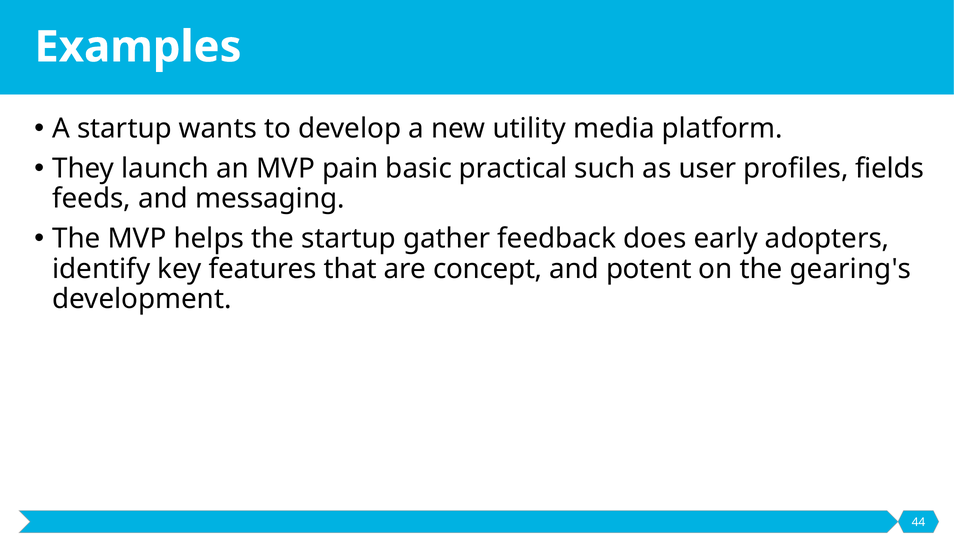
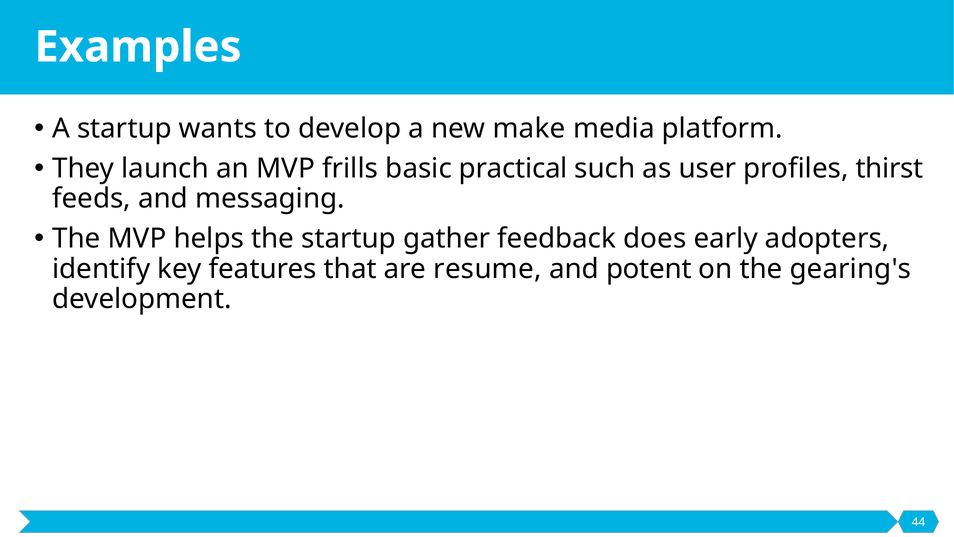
utility: utility -> make (529, 129)
pain: pain -> frills (350, 169)
fields: fields -> thirst (890, 169)
concept: concept -> resume (487, 269)
